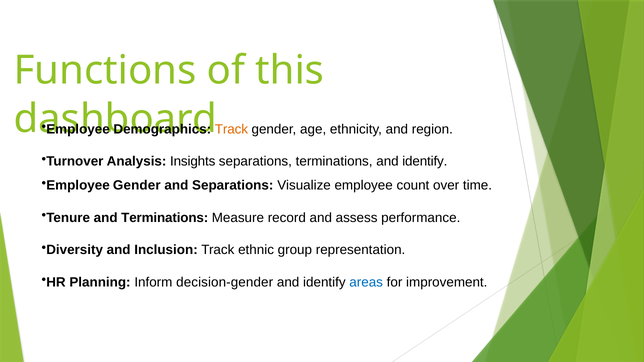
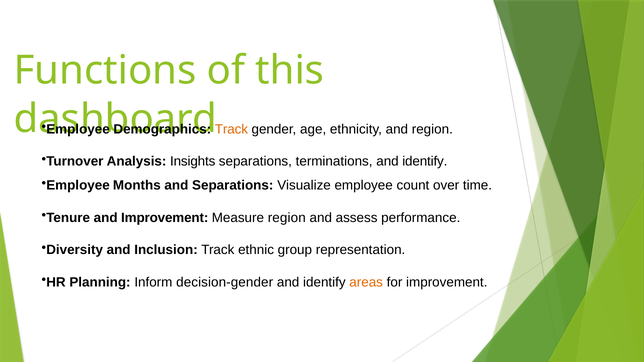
Employee Gender: Gender -> Months (137, 186)
and Terminations: Terminations -> Improvement (165, 218)
Measure record: record -> region (287, 218)
areas colour: blue -> orange (366, 282)
